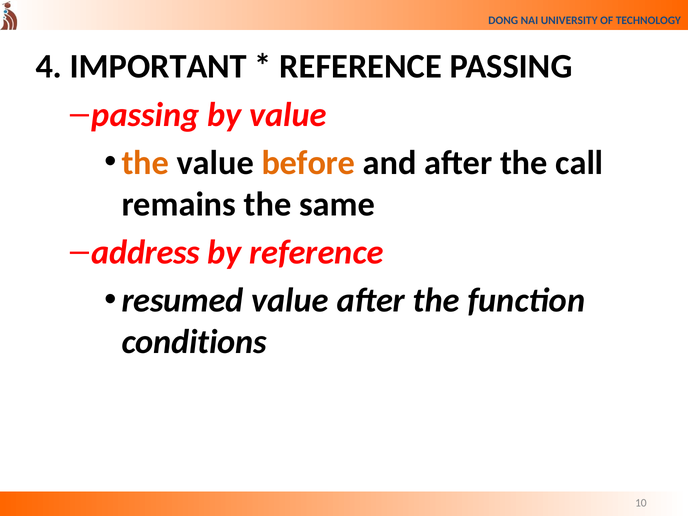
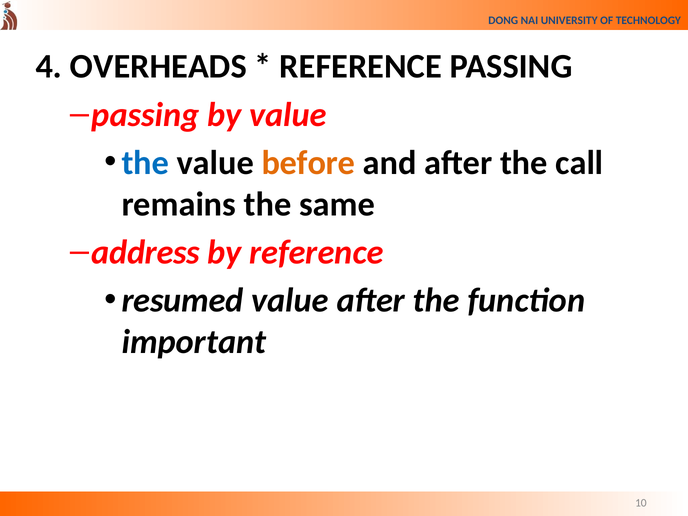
IMPORTANT: IMPORTANT -> OVERHEADS (158, 67)
the colour: orange -> blue (145, 163)
conditions: conditions -> important (194, 342)
